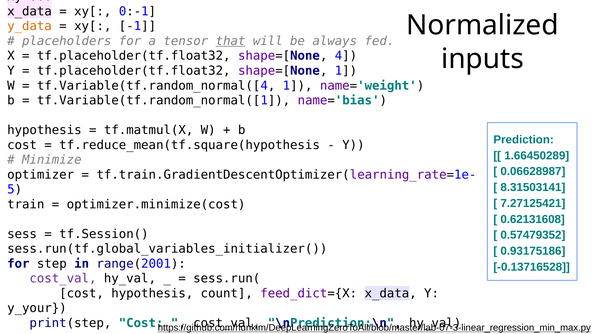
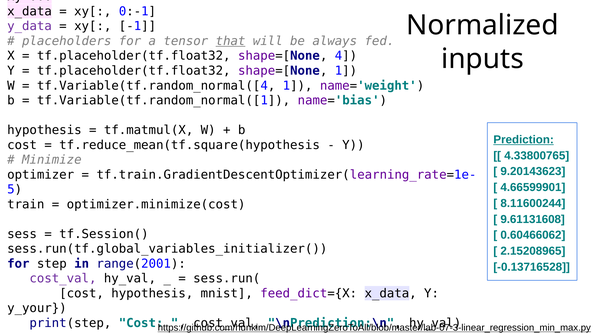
y_data colour: orange -> purple (30, 26)
Prediction underline: none -> present (524, 140)
1.66450289: 1.66450289 -> 4.33800765 (537, 156)
0.06628987: 0.06628987 -> 9.20143623 (533, 172)
8.31503141: 8.31503141 -> 4.66599901 (533, 187)
7.27125421: 7.27125421 -> 8.11600244 (533, 203)
0.62131608: 0.62131608 -> 9.61131608 (533, 219)
0.57479352: 0.57479352 -> 0.60466062 (533, 235)
0.93175186: 0.93175186 -> 2.15208965 (533, 251)
count: count -> mnist (227, 294)
